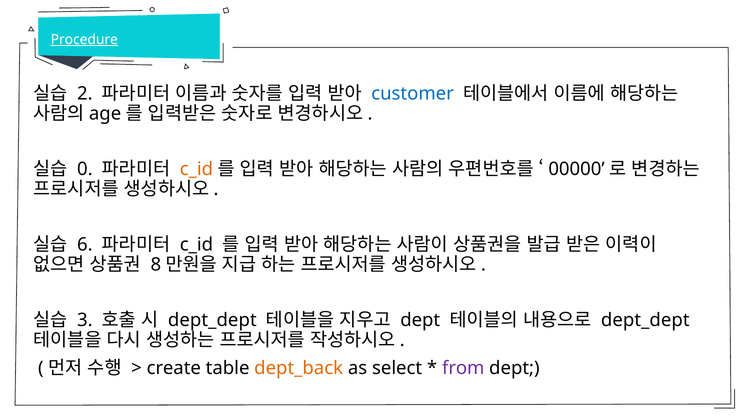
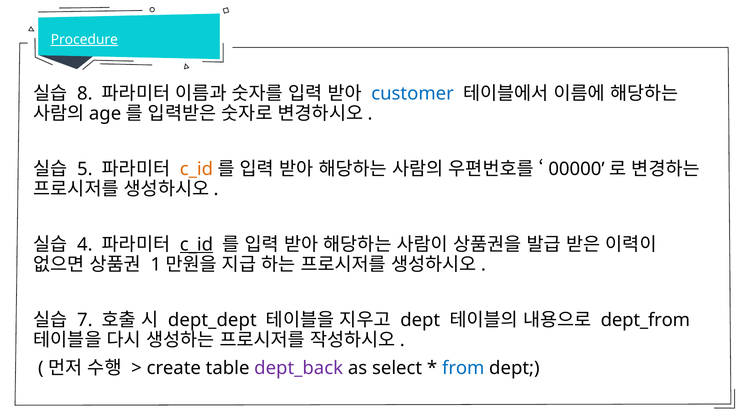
2: 2 -> 8 (85, 94)
0: 0 -> 5 (85, 169)
6: 6 -> 4 (85, 245)
c_id underline: none -> present (196, 245)
8: 8 -> 1 (156, 265)
3: 3 -> 7 (85, 320)
dept_dept: dept_dept -> dept_from (645, 320)
dept_back colour: orange -> purple (299, 368)
from colour: purple -> blue (463, 368)
